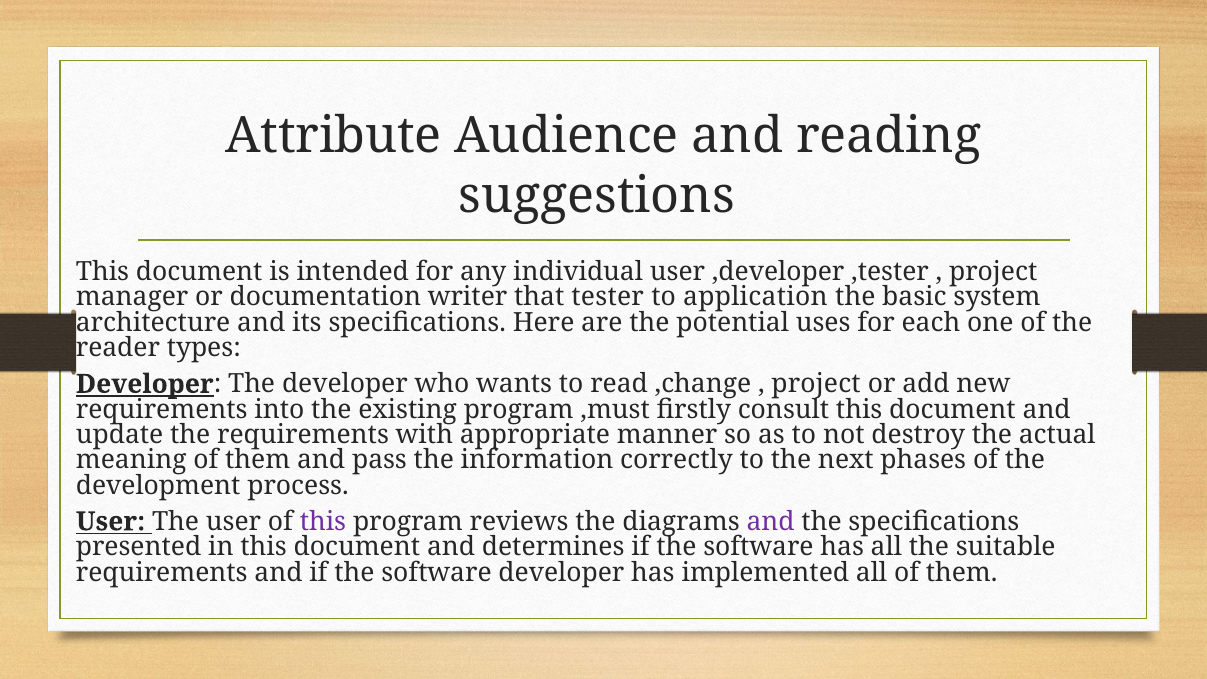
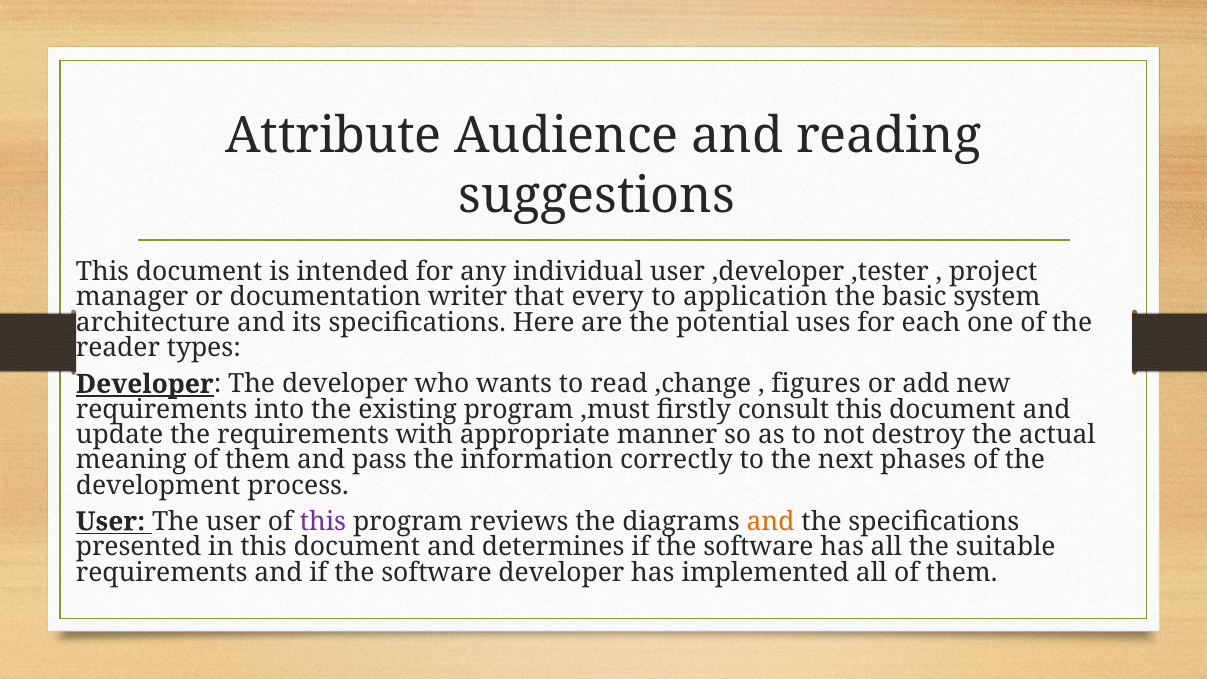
tester: tester -> every (608, 297)
project: project -> figures (816, 384)
and colour: purple -> orange (771, 522)
